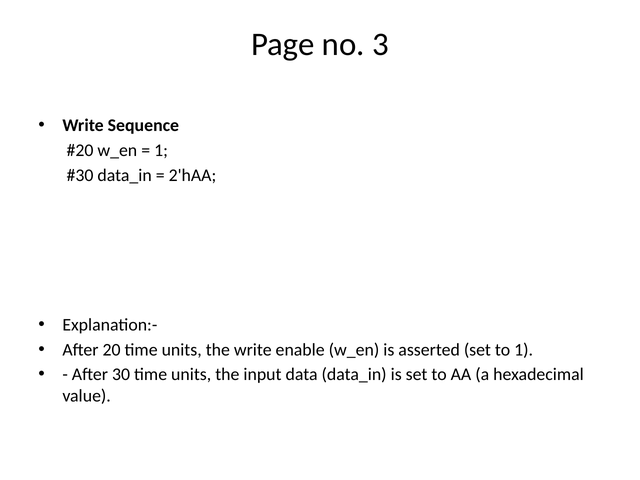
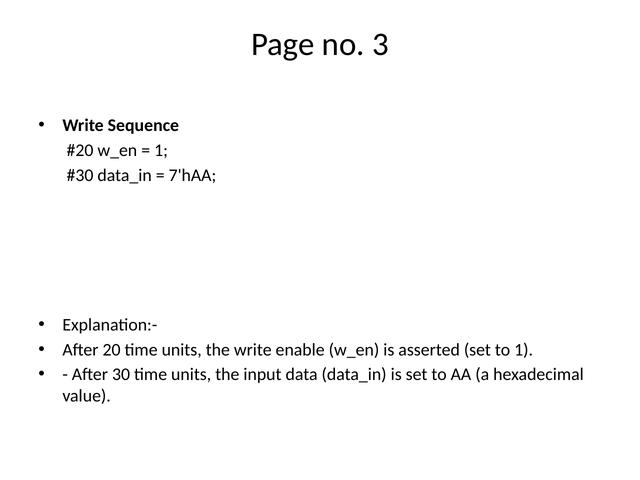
2'hAA: 2'hAA -> 7'hAA (192, 175)
